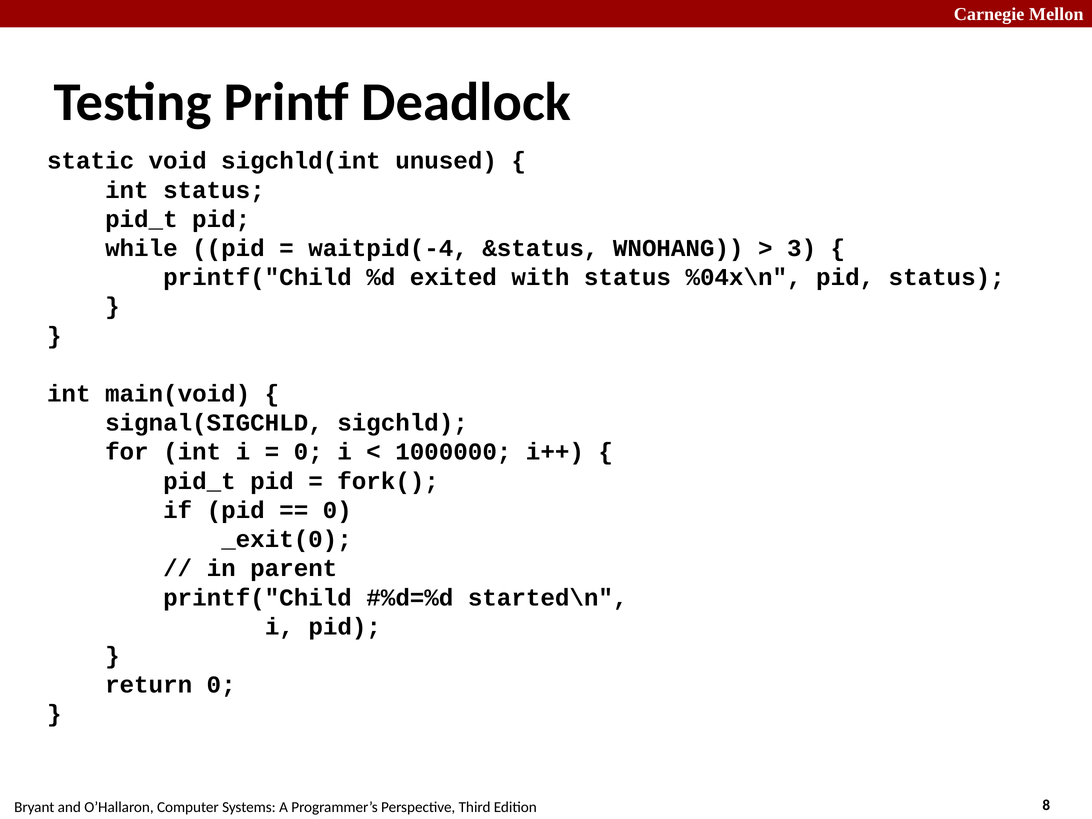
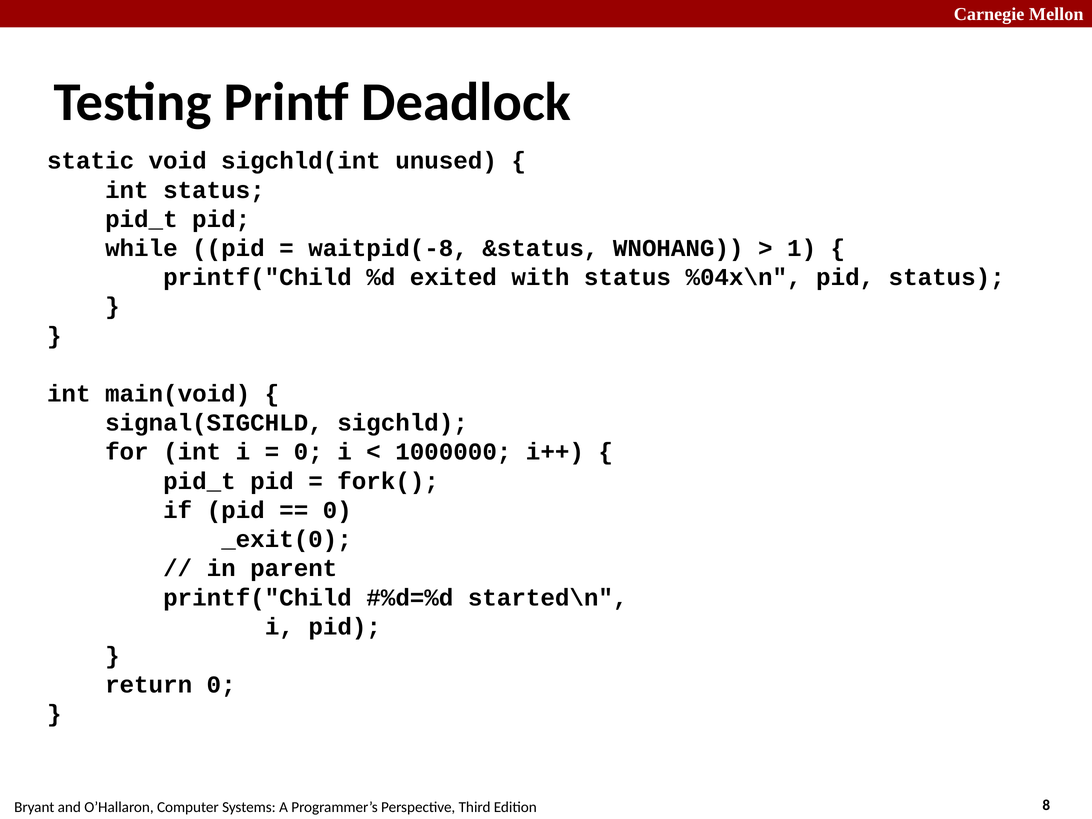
waitpid(-4: waitpid(-4 -> waitpid(-8 (388, 248)
3: 3 -> 1 (802, 248)
